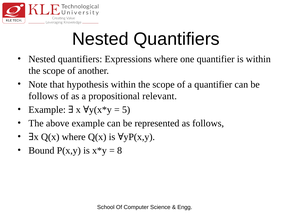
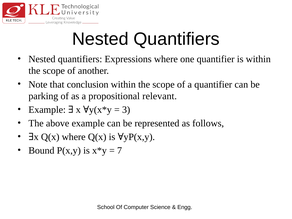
hypothesis: hypothesis -> conclusion (88, 84)
follows: follows -> parking (43, 96)
5: 5 -> 3 (126, 110)
8: 8 -> 7 (120, 151)
